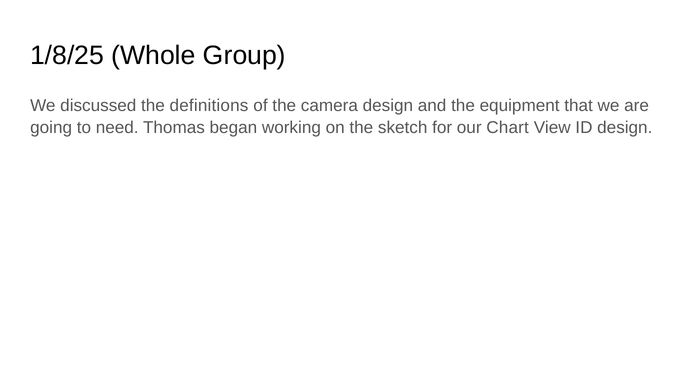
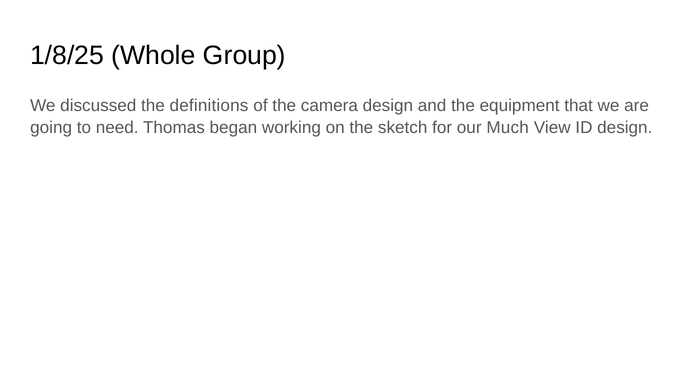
Chart: Chart -> Much (508, 128)
